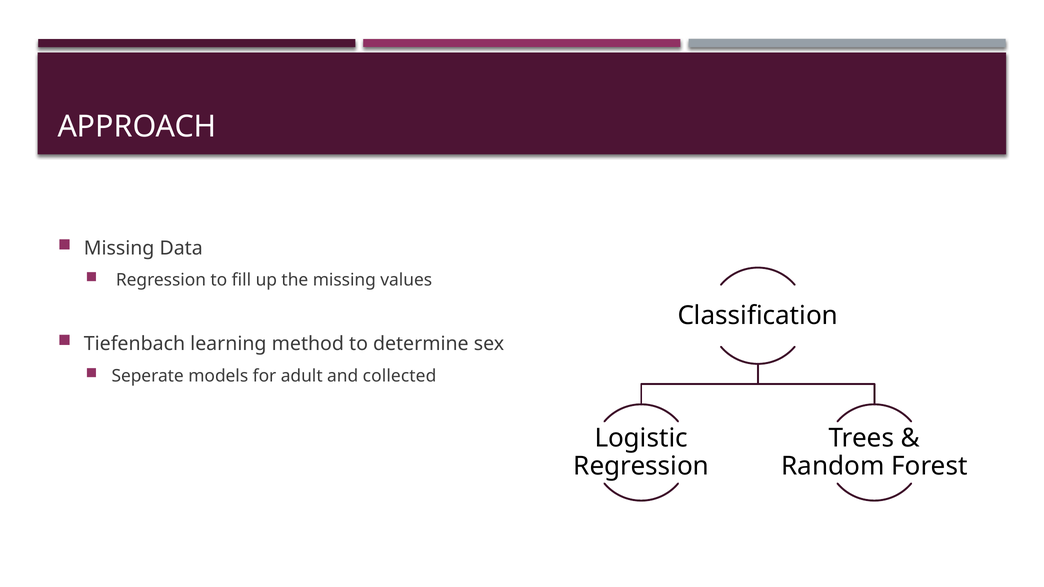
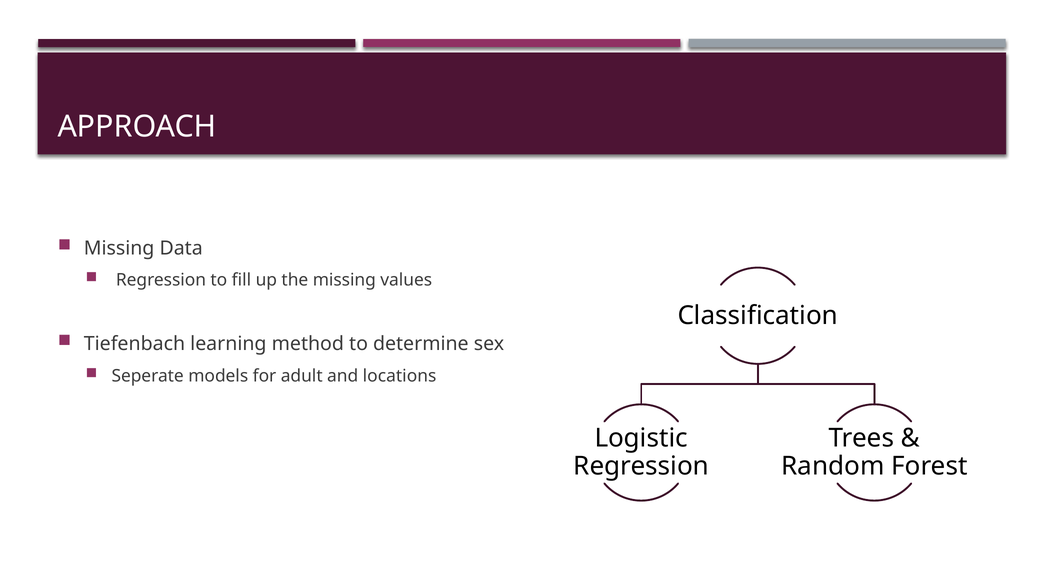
collected: collected -> locations (400, 376)
